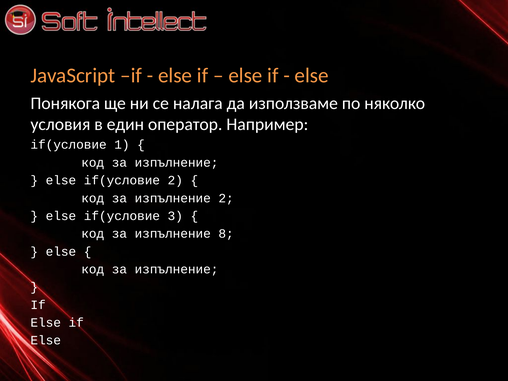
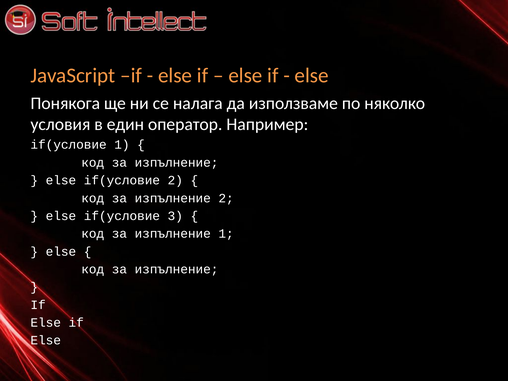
изпълнение 8: 8 -> 1 (226, 234)
